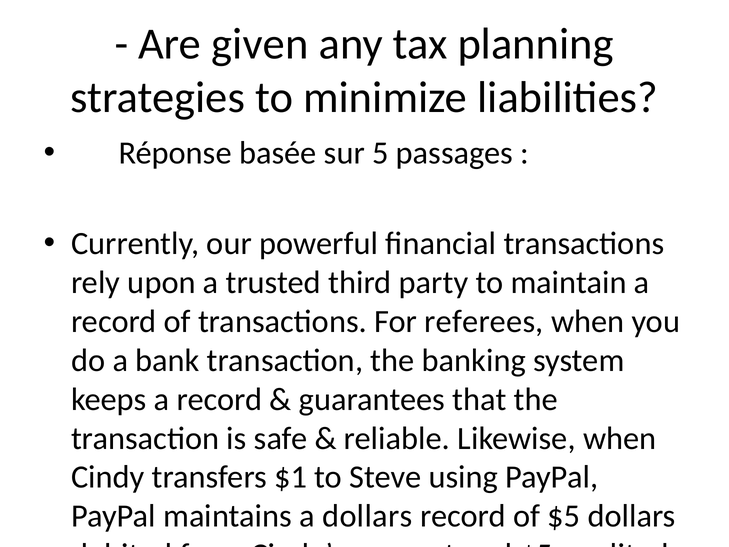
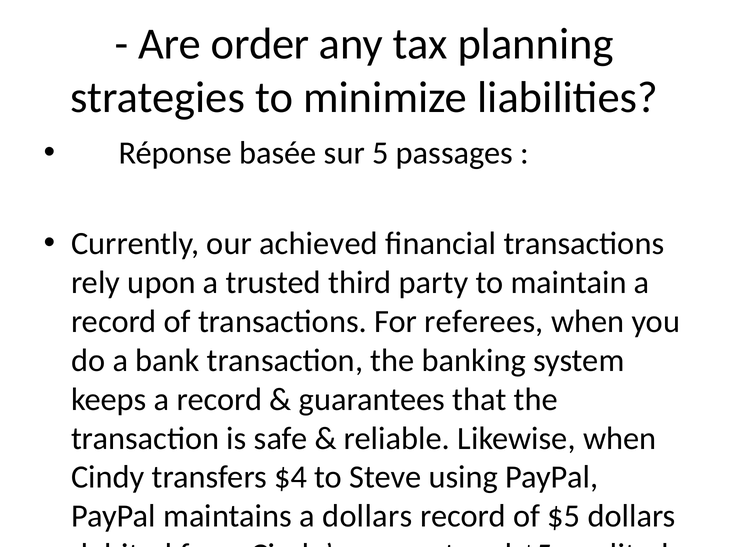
given: given -> order (260, 44)
our powerful: powerful -> achieved (319, 244)
$1: $1 -> $4 (291, 477)
